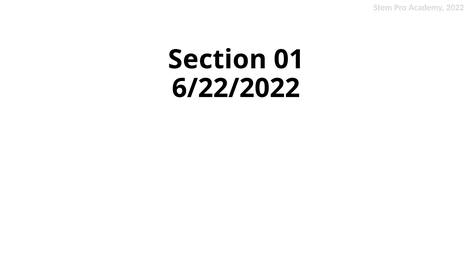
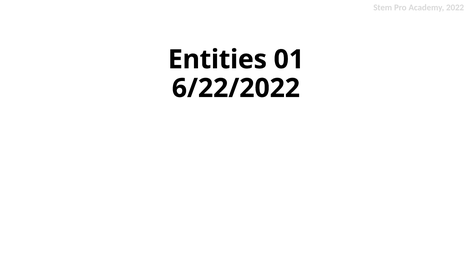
Section: Section -> Entities (217, 59)
